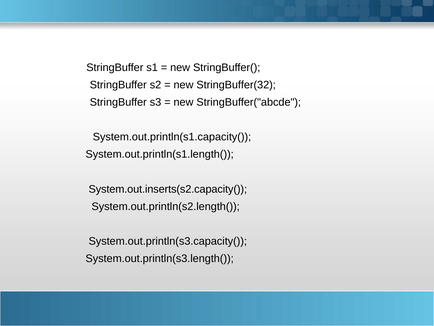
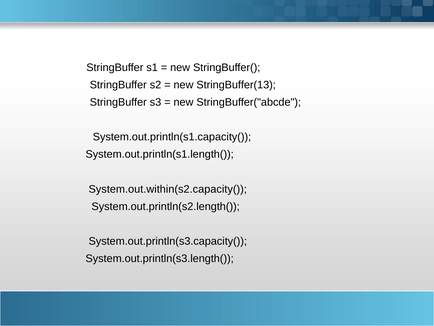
StringBuffer(32: StringBuffer(32 -> StringBuffer(13 (236, 85)
System.out.inserts(s2.capacity(: System.out.inserts(s2.capacity( -> System.out.within(s2.capacity( (168, 189)
